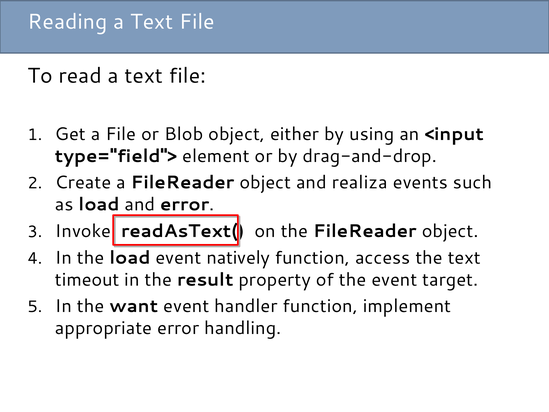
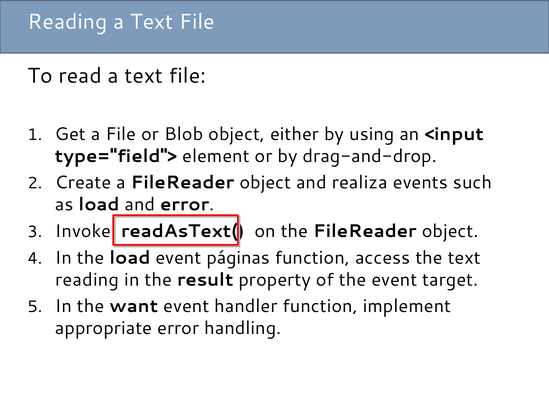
natively: natively -> páginas (238, 258)
timeout: timeout -> reading (87, 280)
